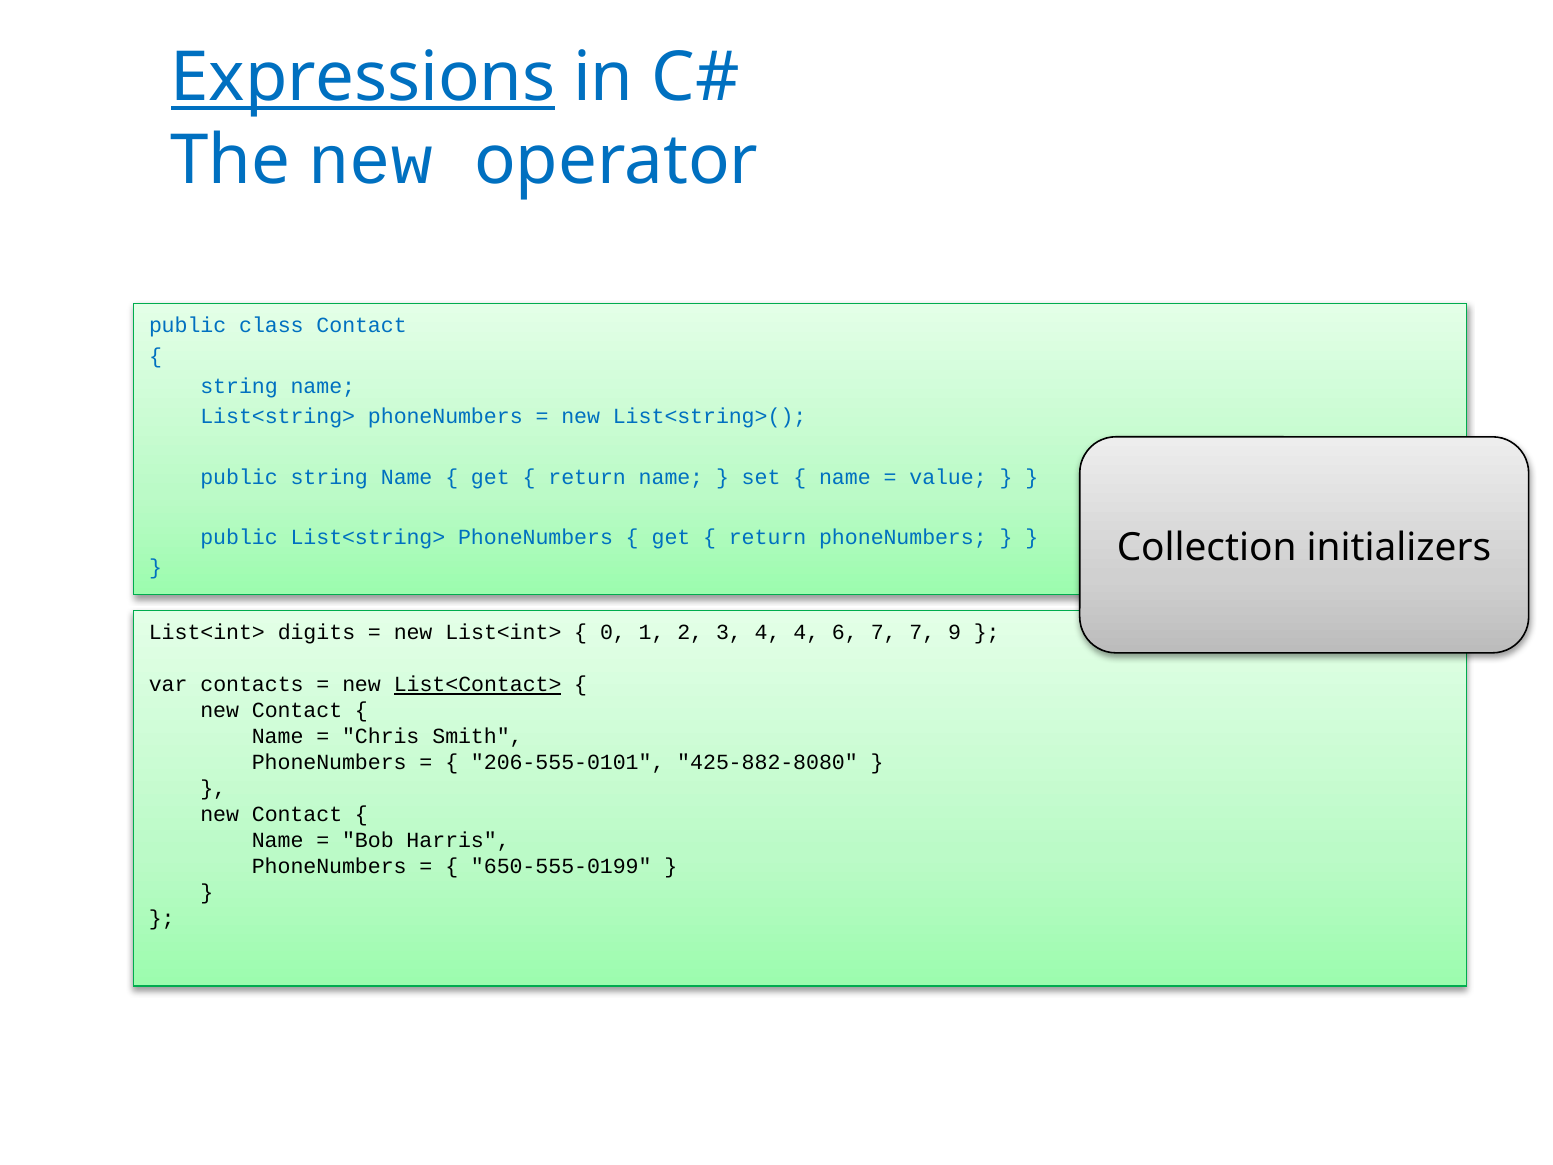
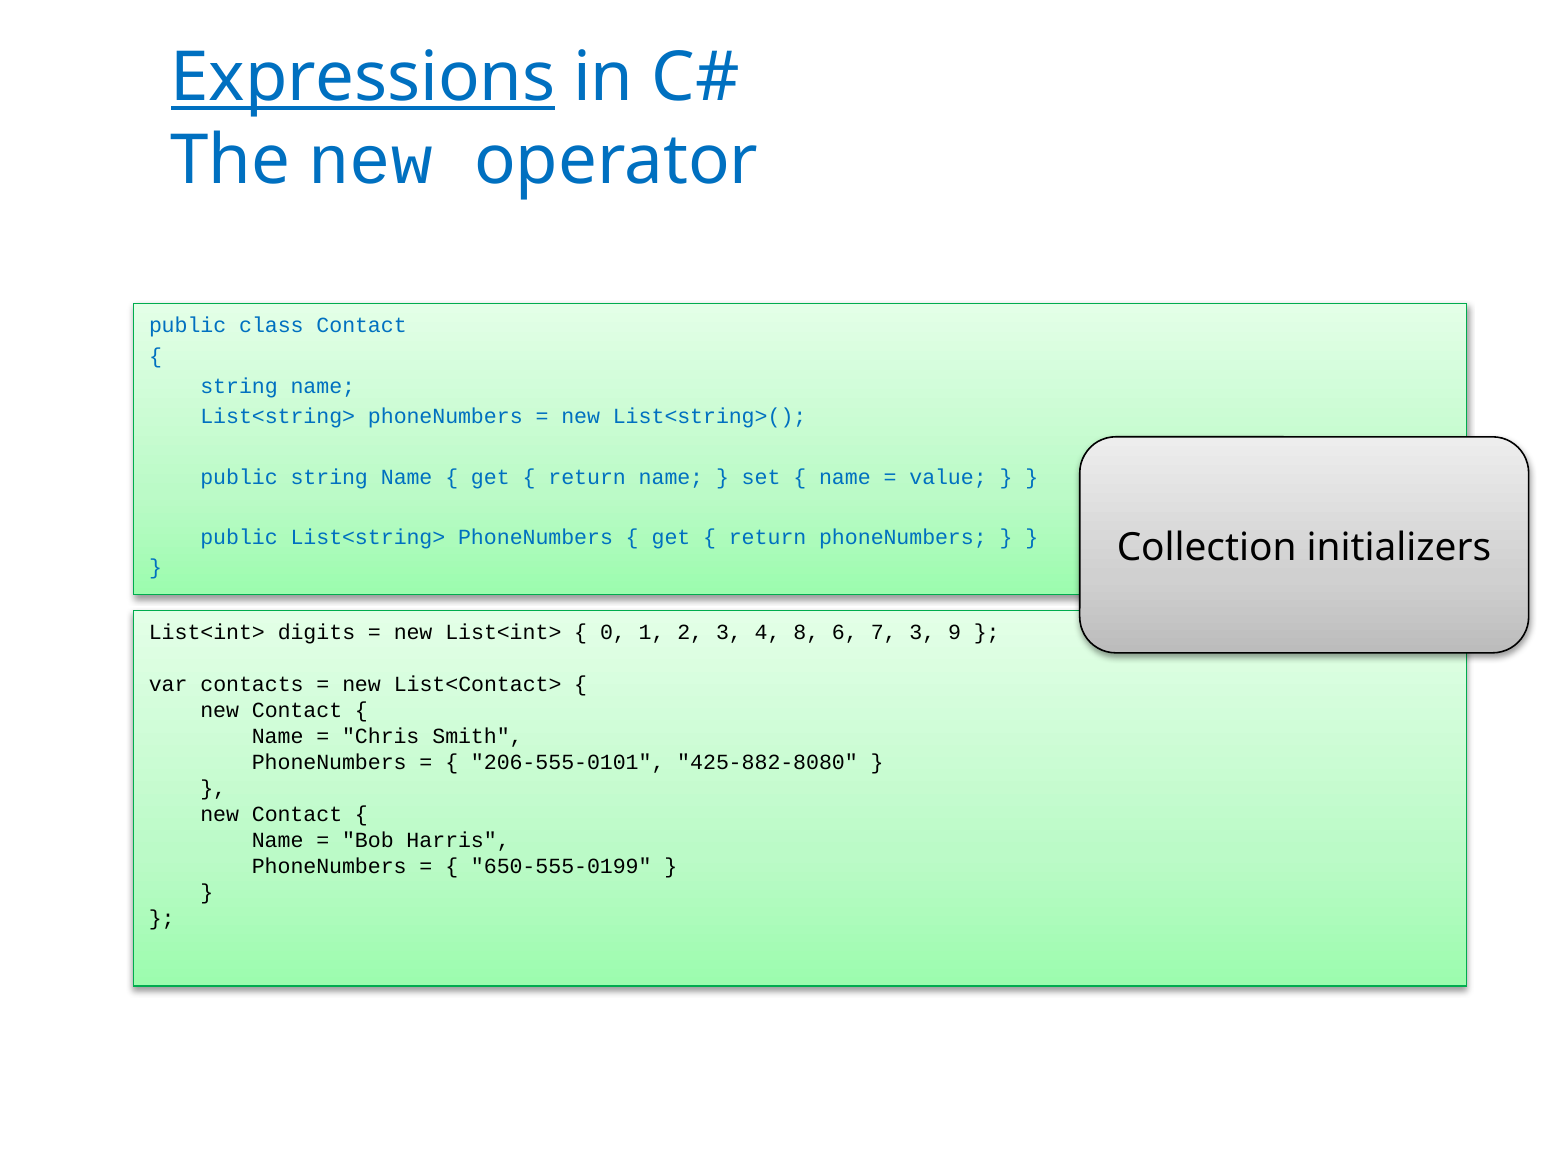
4 4: 4 -> 8 (806, 633)
7 7: 7 -> 3 (922, 633)
List<Contact> underline: present -> none (478, 685)
